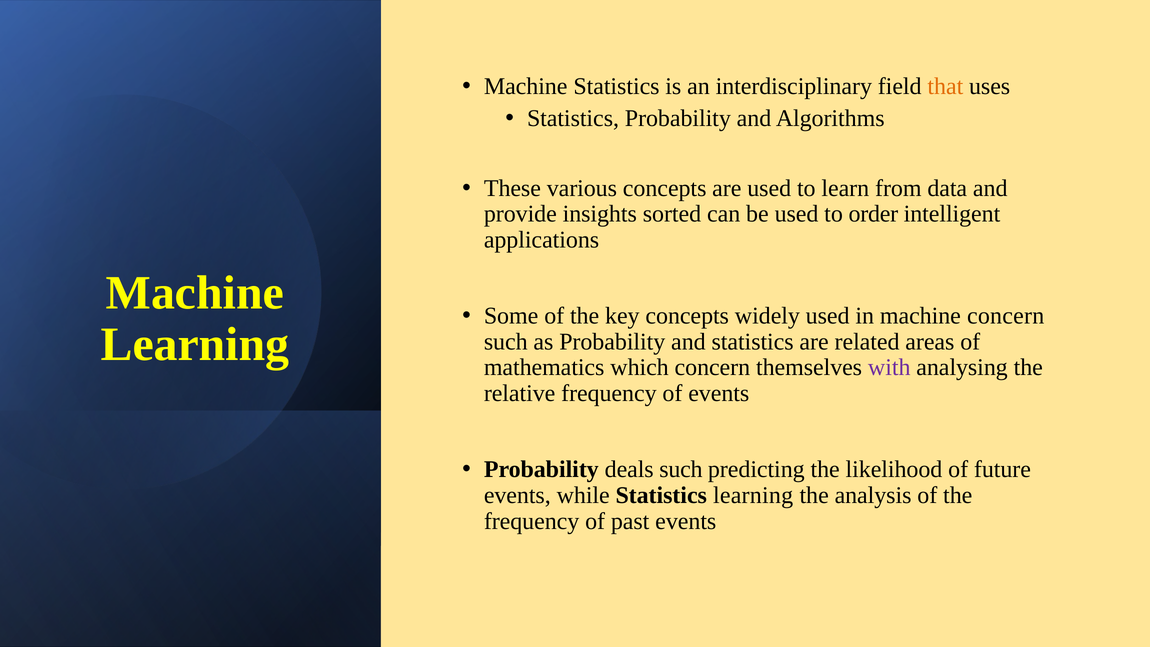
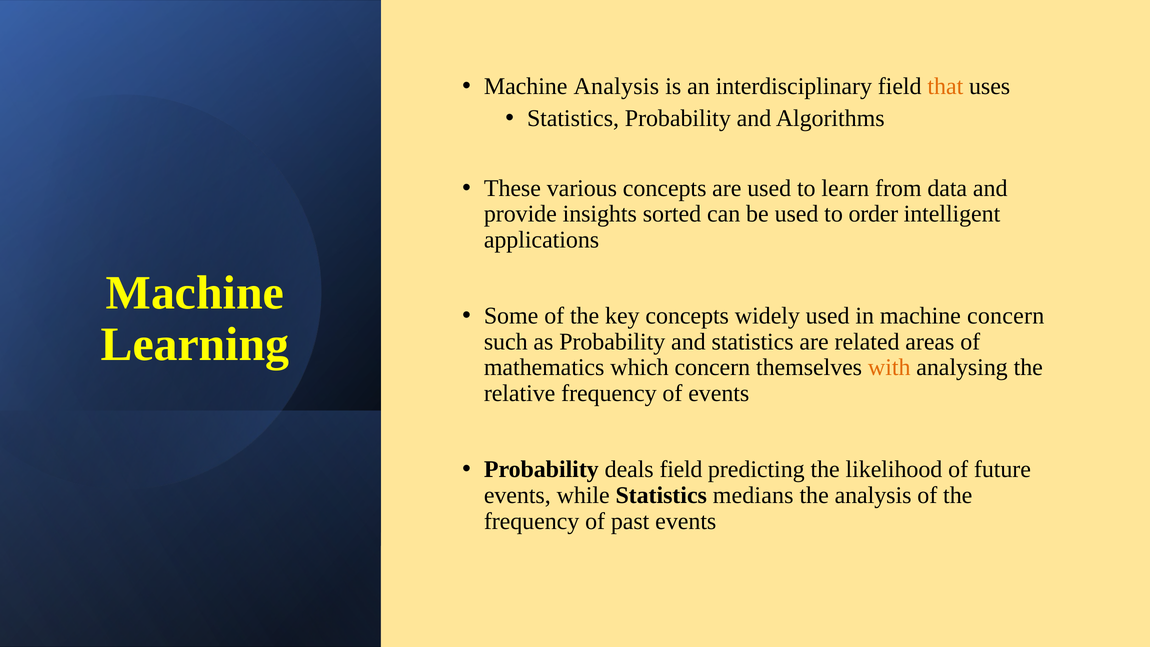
Machine Statistics: Statistics -> Analysis (616, 86)
with colour: purple -> orange (889, 368)
deals such: such -> field (681, 469)
Statistics learning: learning -> medians (753, 495)
